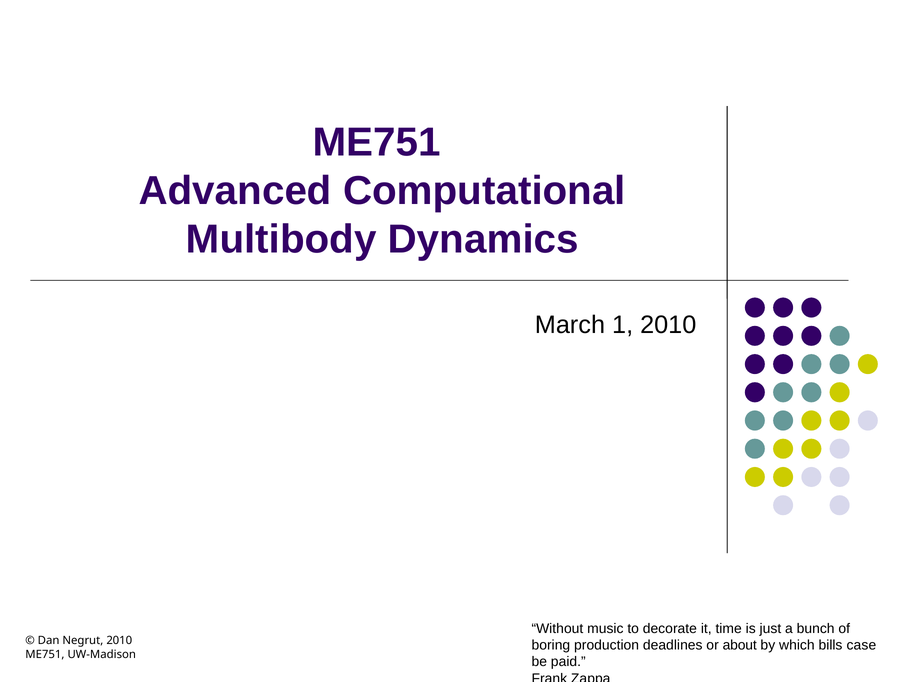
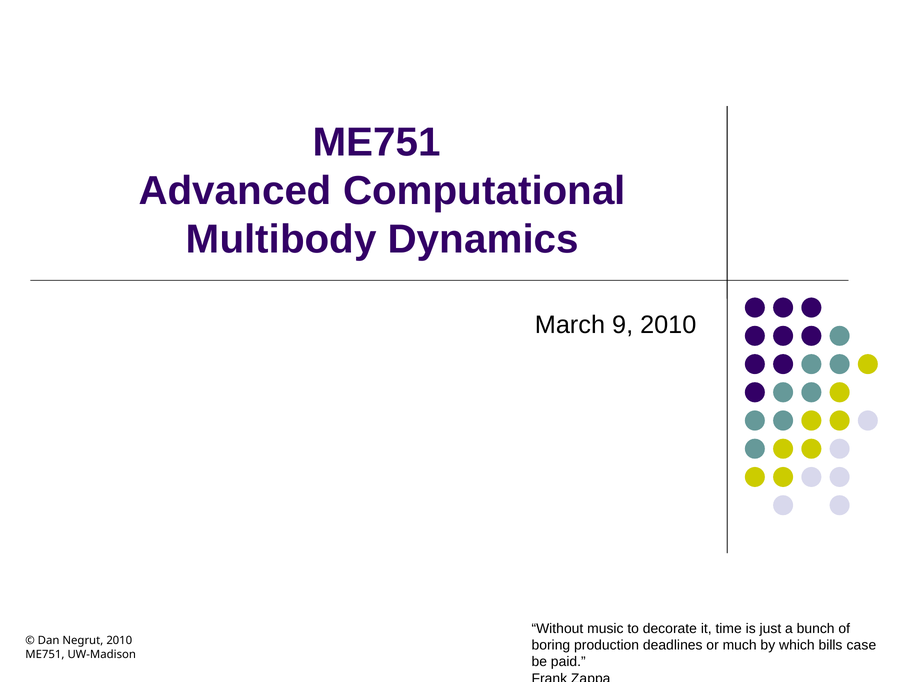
1: 1 -> 9 (623, 325)
about: about -> much (740, 645)
